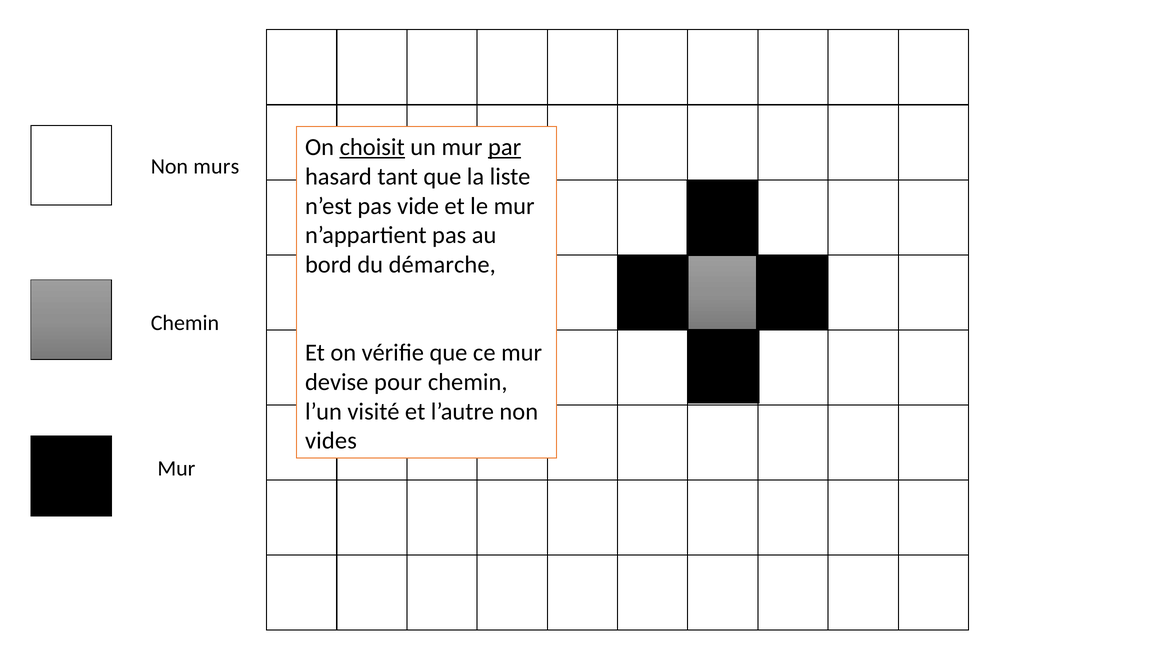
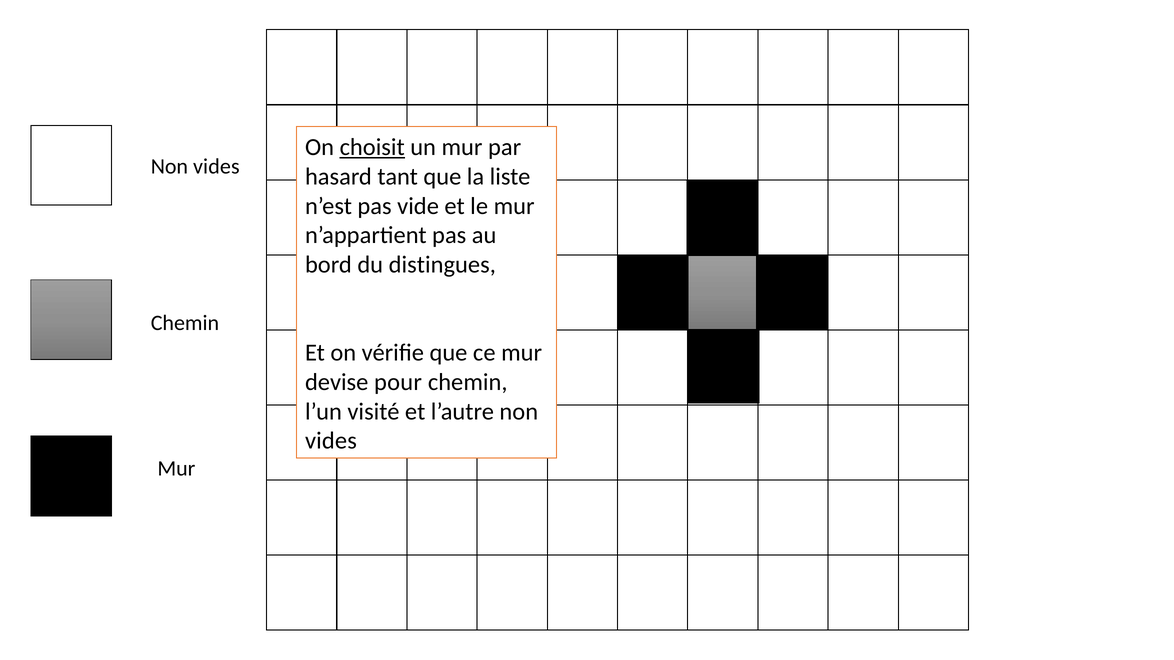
par underline: present -> none (505, 147)
murs: murs -> vides (216, 167)
démarche: démarche -> distingues (442, 265)
